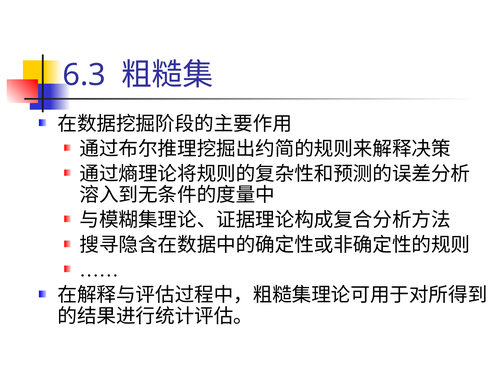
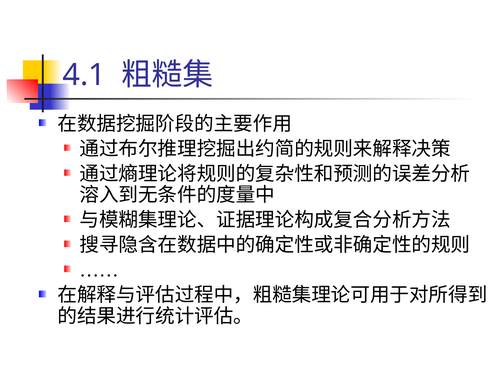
6.3: 6.3 -> 4.1 (84, 75)
